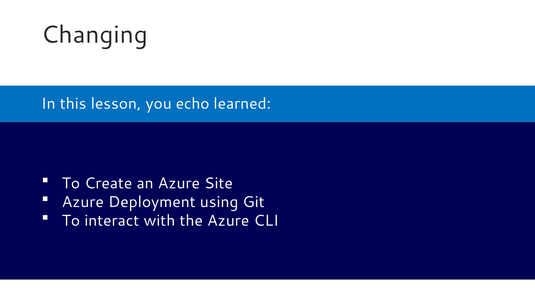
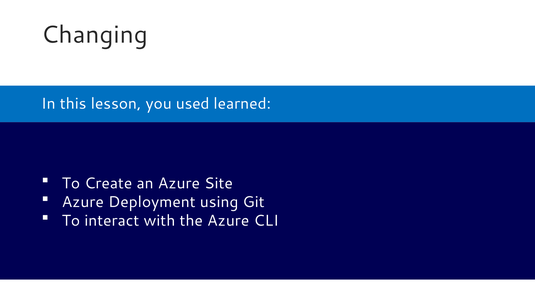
echo: echo -> used (193, 104)
